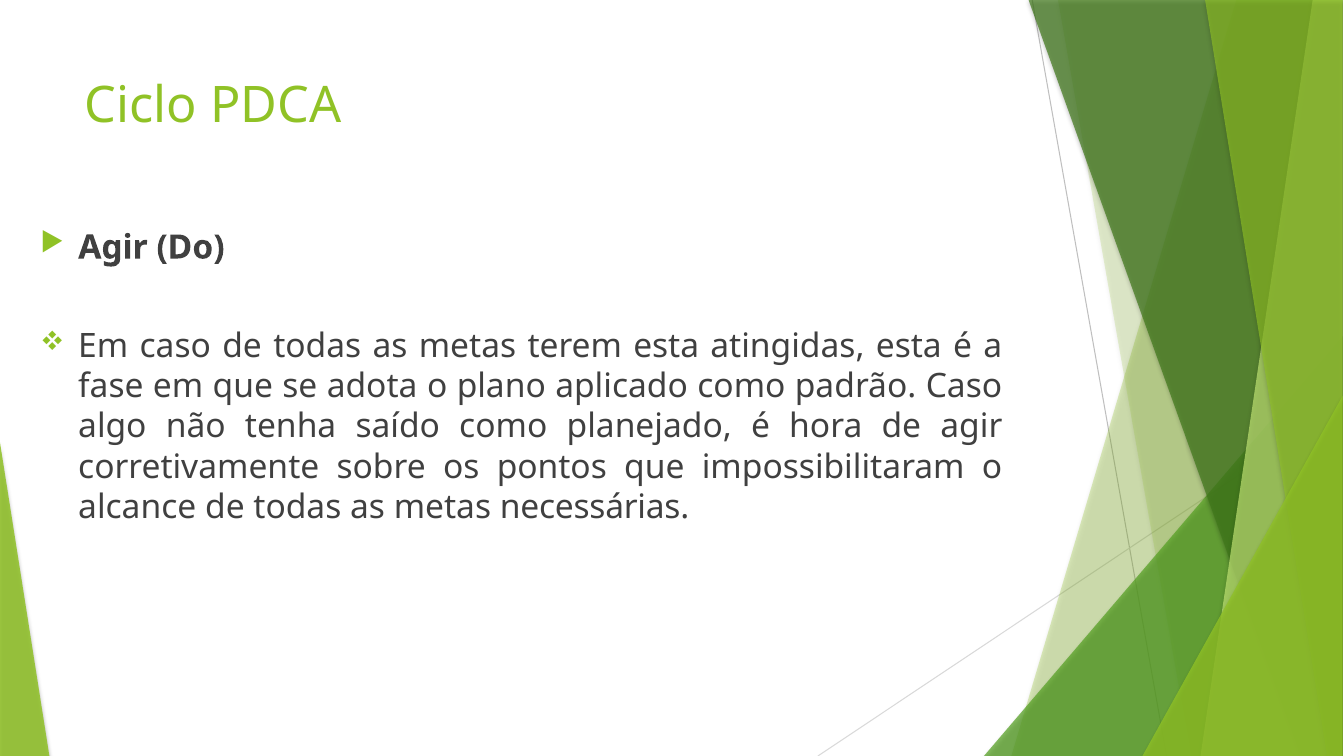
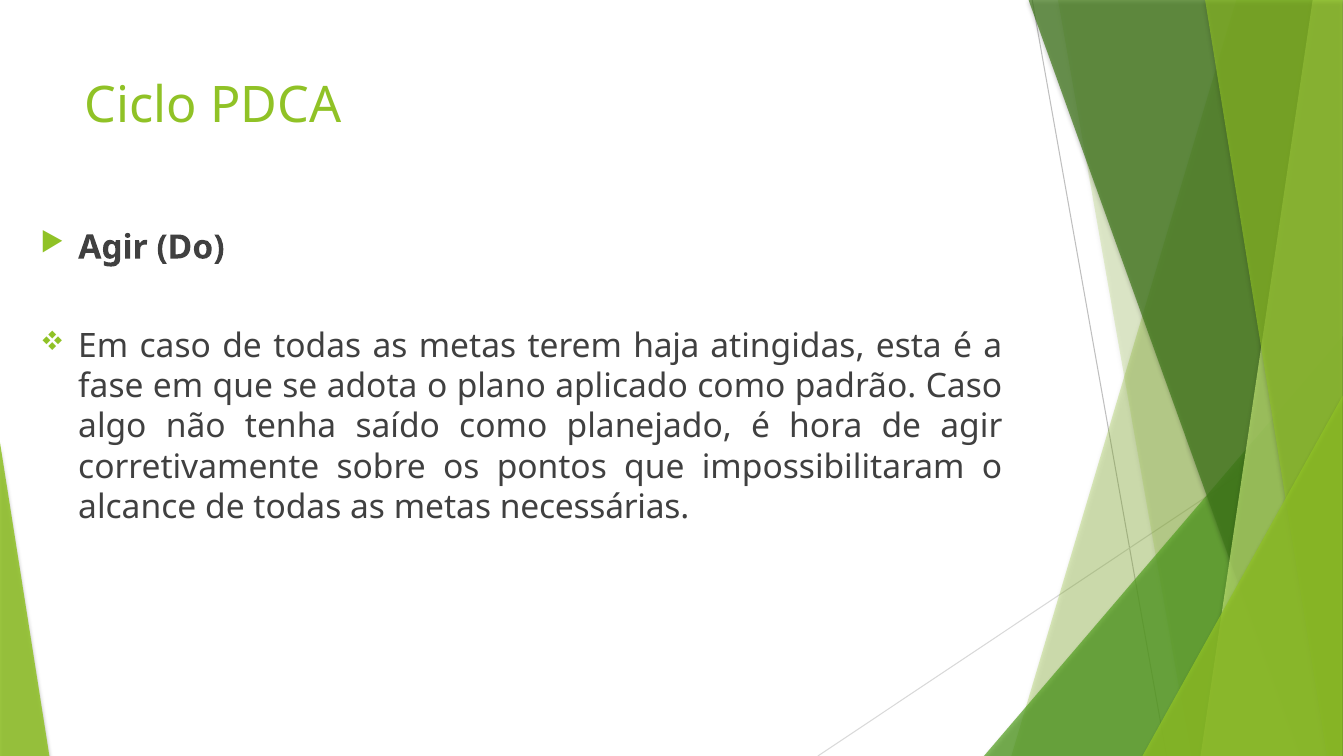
terem esta: esta -> haja (666, 346)
